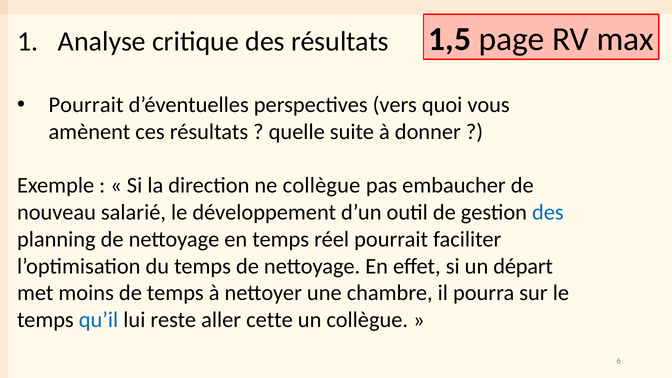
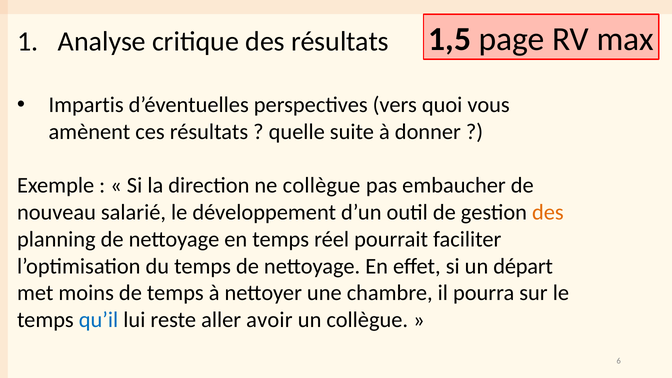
Pourrait: Pourrait -> Impartis (86, 105)
des colour: blue -> orange (548, 212)
cette: cette -> avoir (269, 320)
